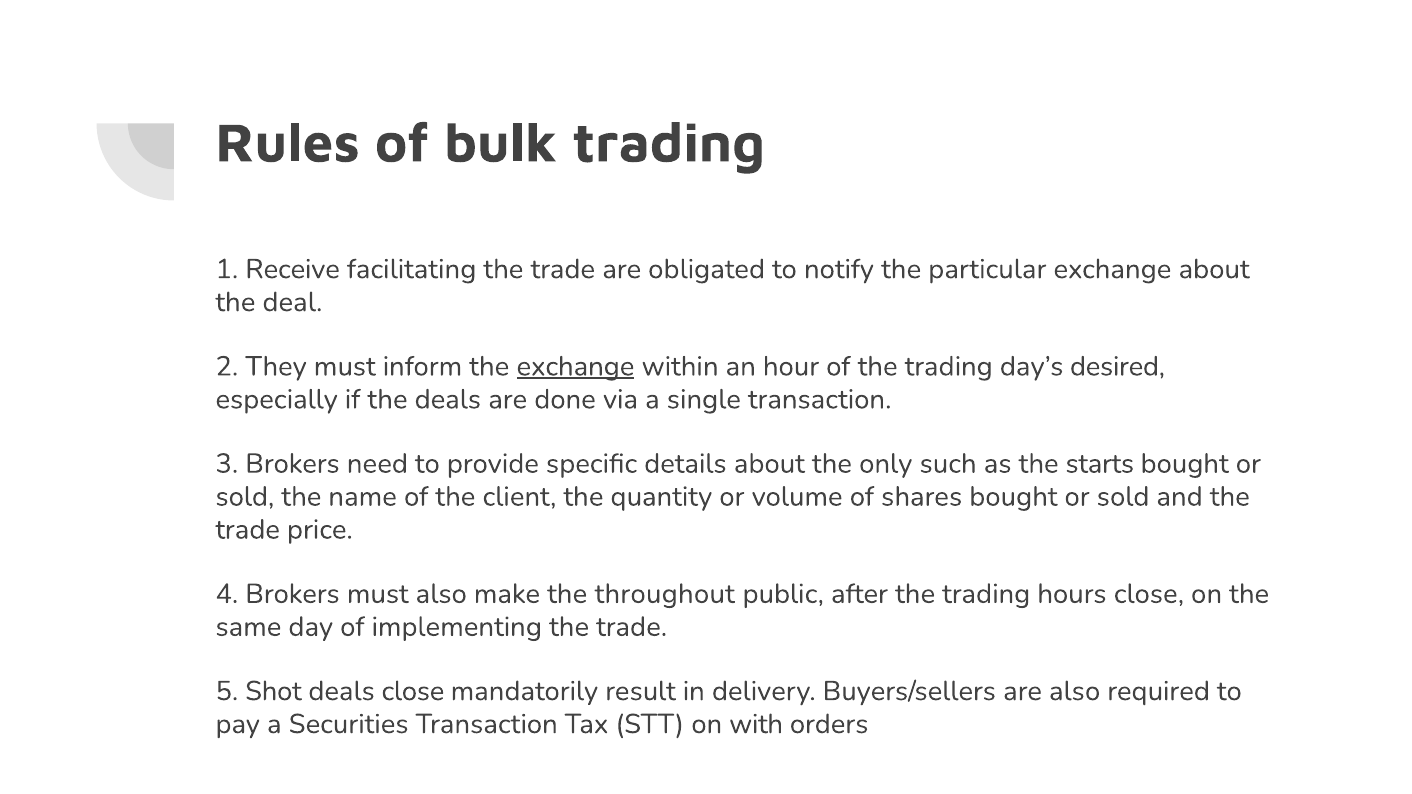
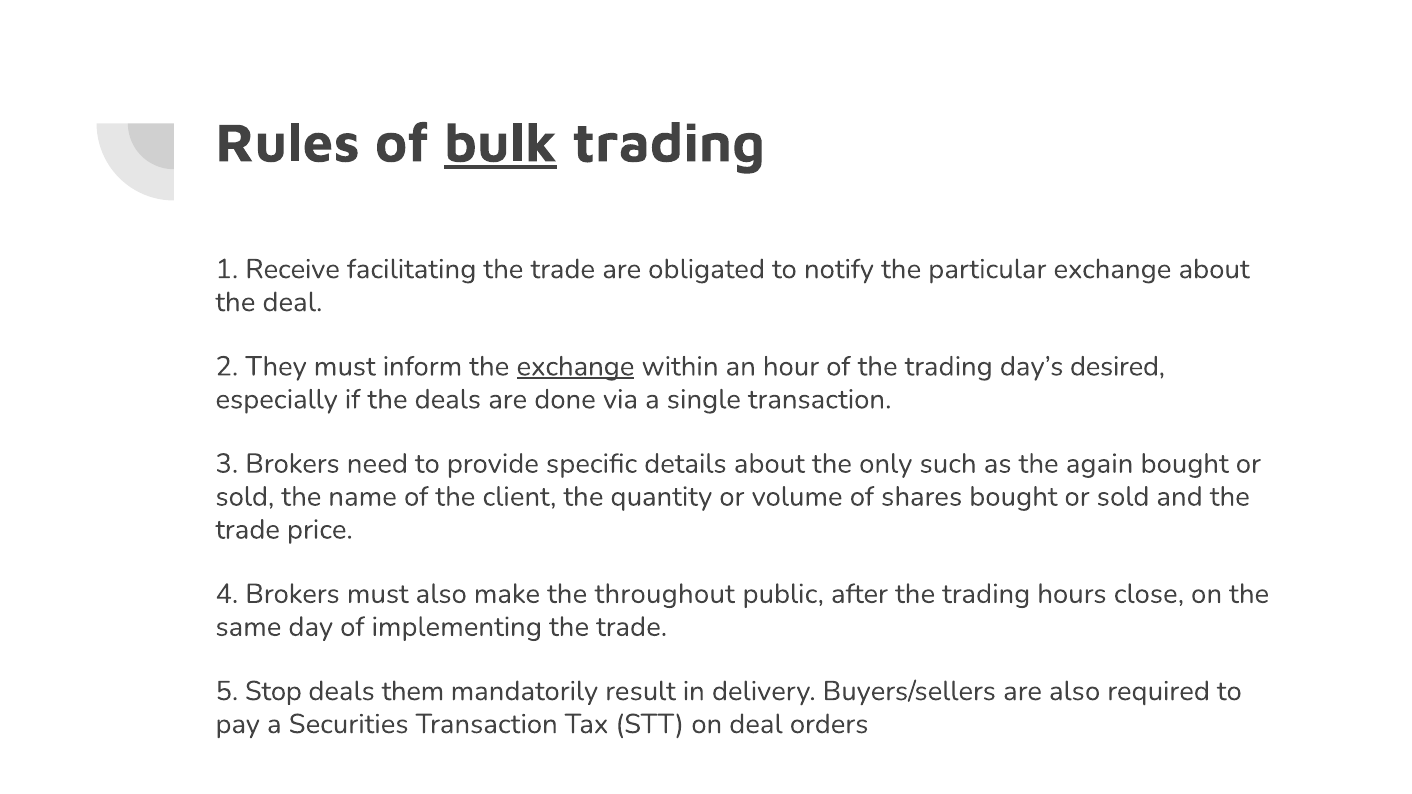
bulk underline: none -> present (501, 143)
starts: starts -> again (1100, 464)
Shot: Shot -> Stop (273, 691)
deals close: close -> them (413, 691)
on with: with -> deal (756, 724)
